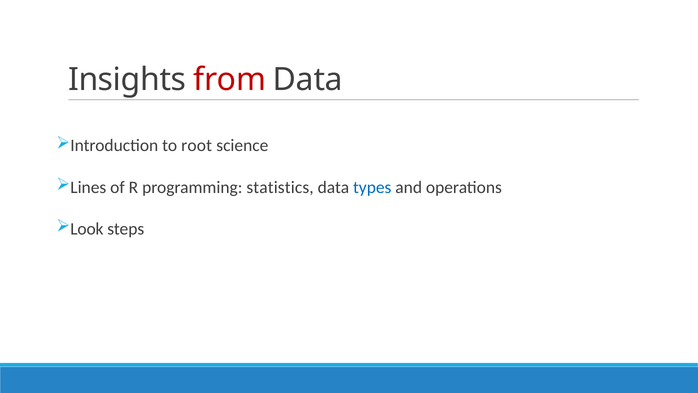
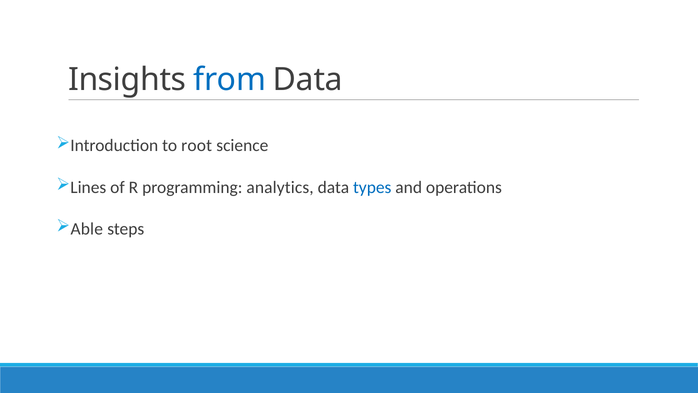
from colour: red -> blue (230, 80)
statistics: statistics -> analytics (280, 187)
Look: Look -> Able (87, 229)
